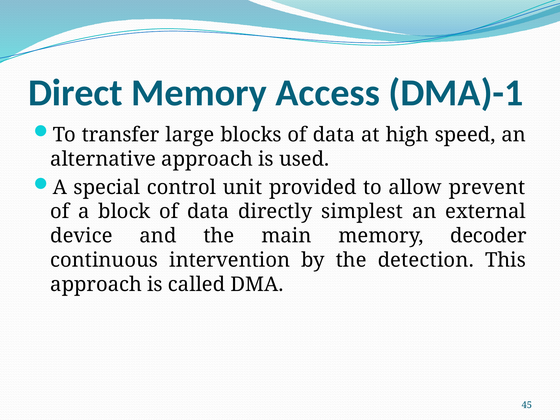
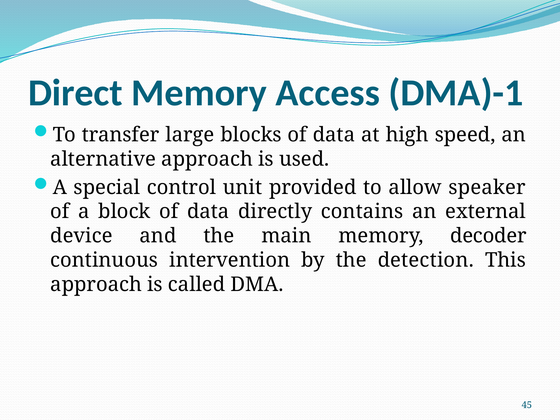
prevent: prevent -> speaker (487, 187)
simplest: simplest -> contains (362, 212)
